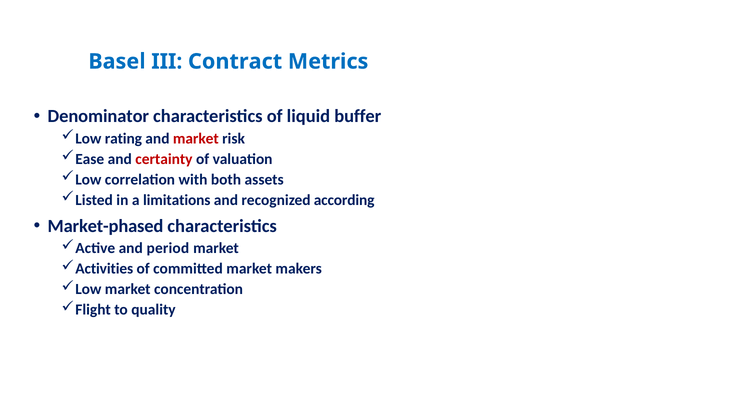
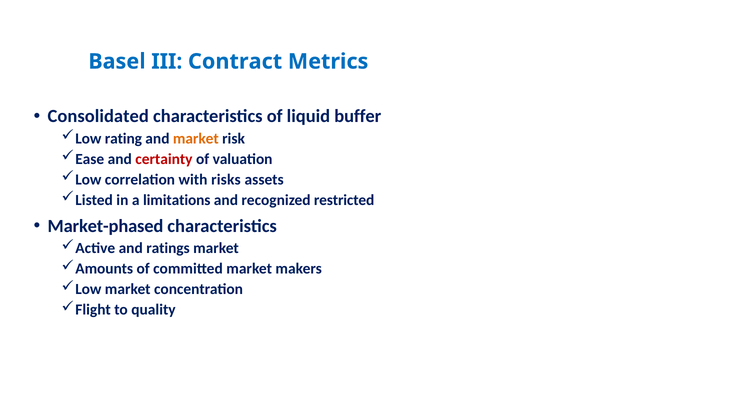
Denominator: Denominator -> Consolidated (98, 116)
market colour: red -> orange (196, 139)
both: both -> risks (226, 180)
according: according -> restricted (344, 200)
period: period -> ratings (168, 248)
Activities: Activities -> Amounts (104, 269)
